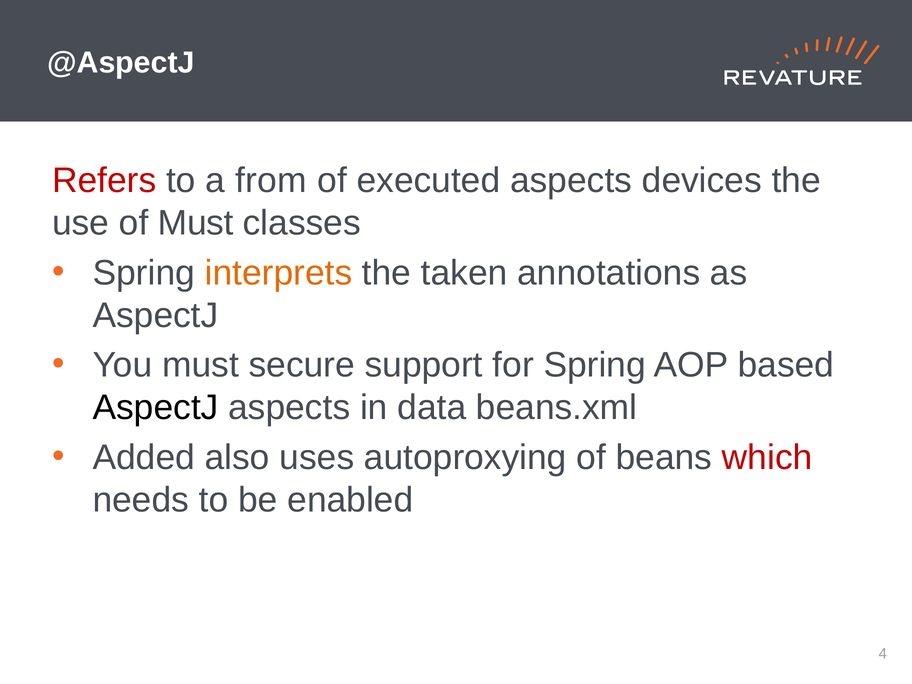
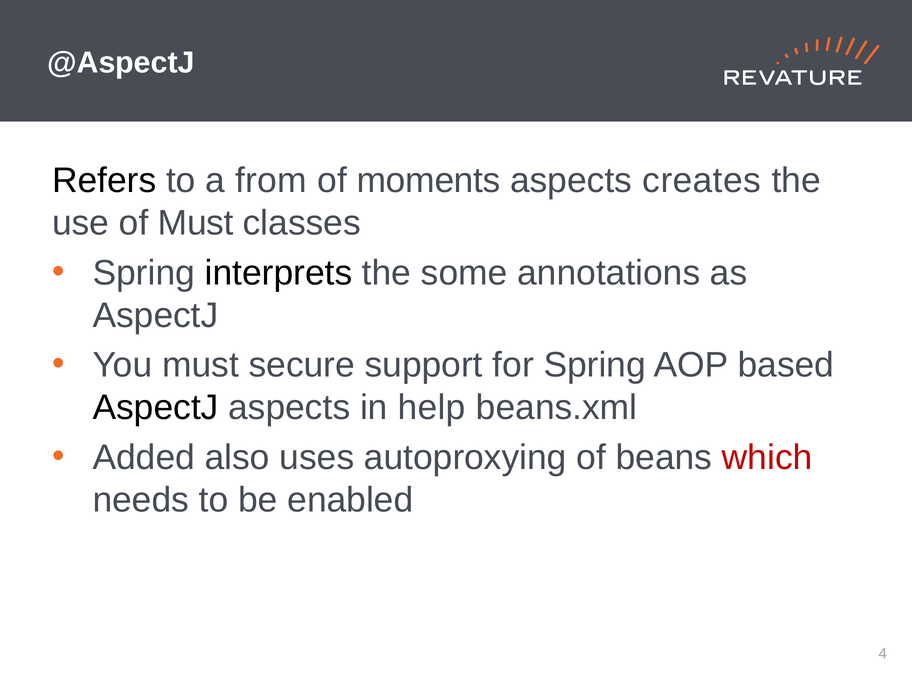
Refers colour: red -> black (104, 181)
executed: executed -> moments (429, 181)
devices: devices -> creates (702, 181)
interprets colour: orange -> black (278, 273)
taken: taken -> some (464, 273)
data: data -> help (432, 408)
